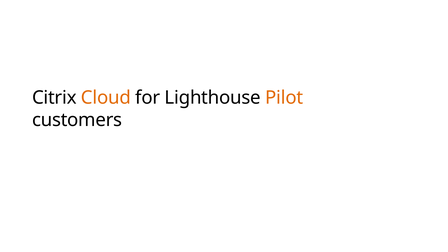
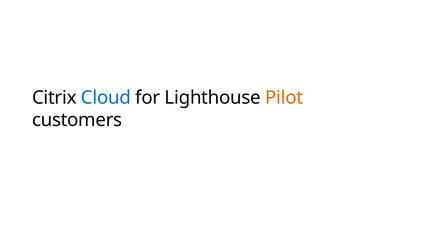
Cloud colour: orange -> blue (106, 98)
